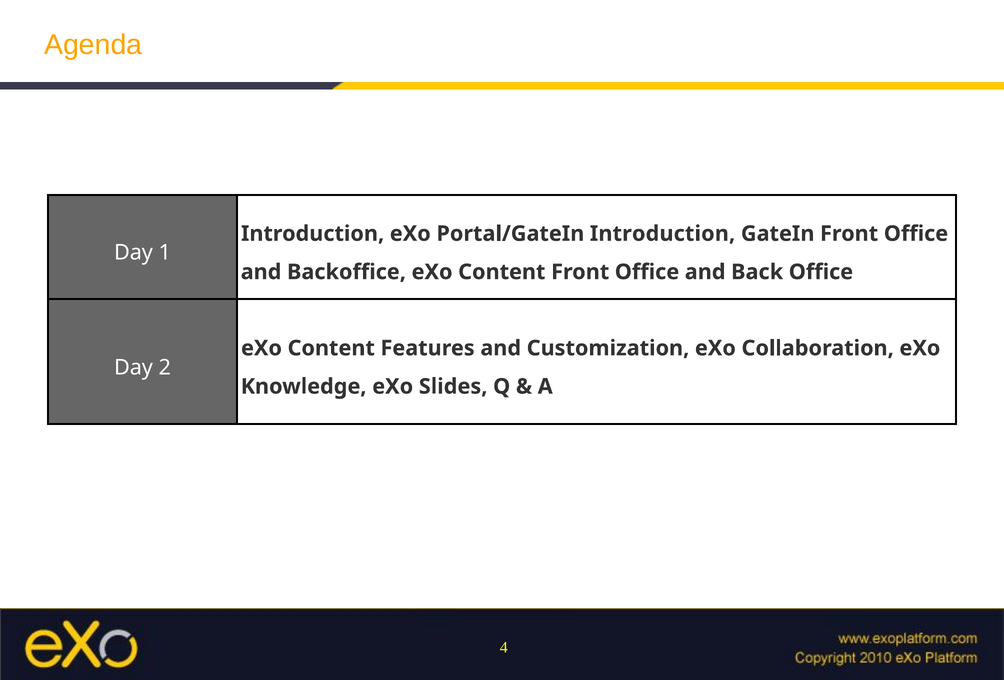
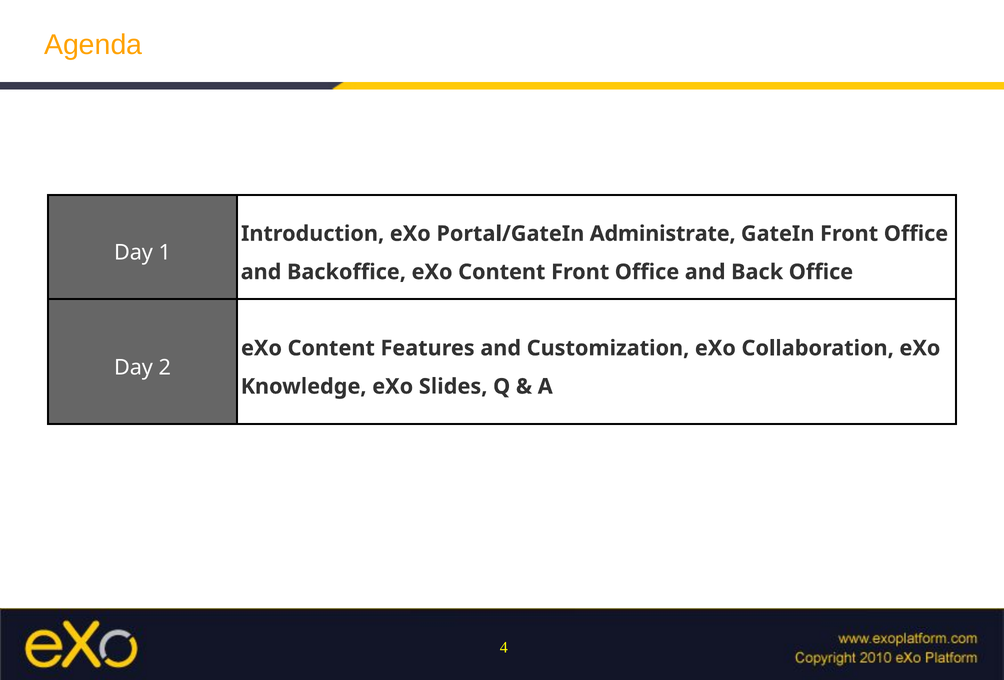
Portal/GateIn Introduction: Introduction -> Administrate (663, 234)
